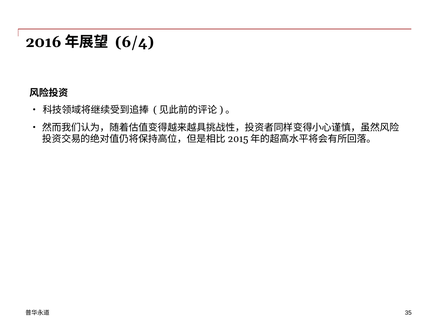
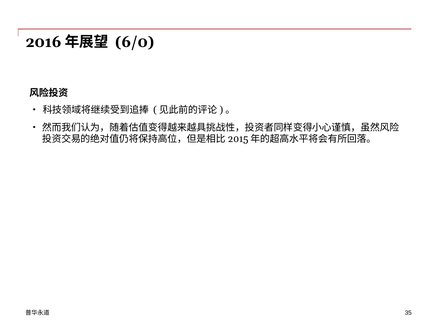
6/4: 6/4 -> 6/0 (135, 42)
